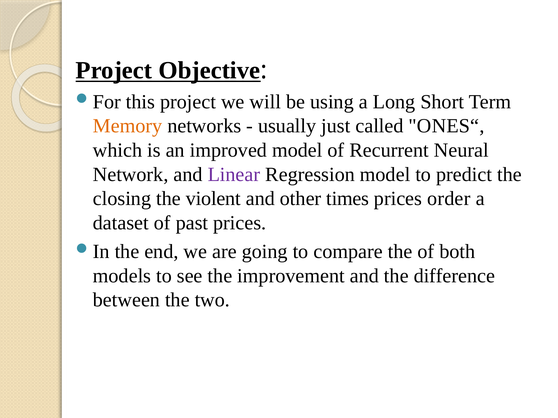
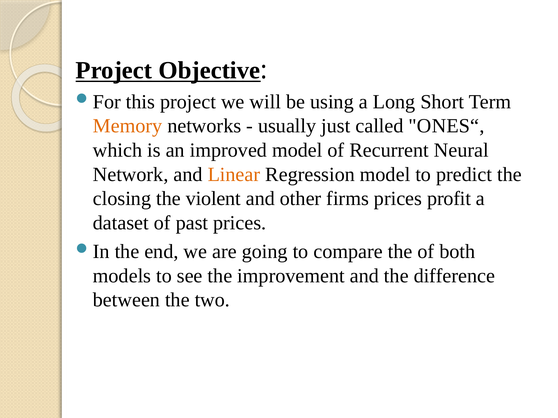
Linear colour: purple -> orange (234, 175)
times: times -> firms (348, 199)
order: order -> profit (449, 199)
